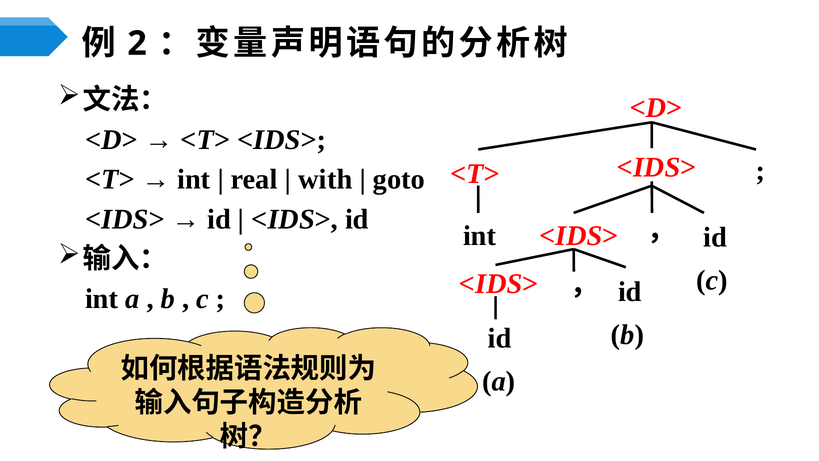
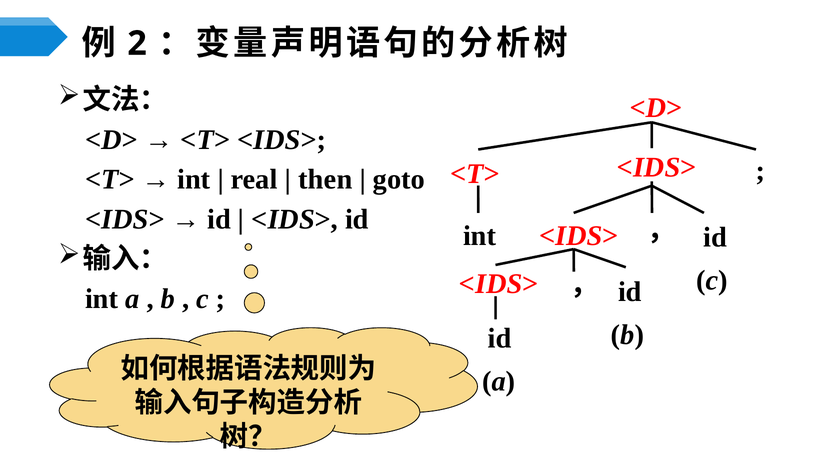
with: with -> then (325, 179)
